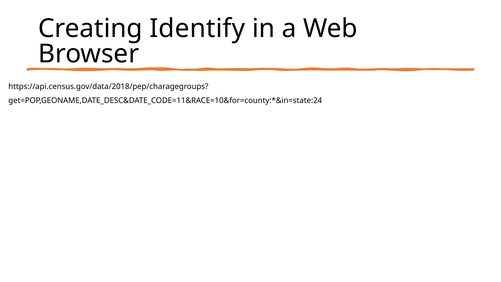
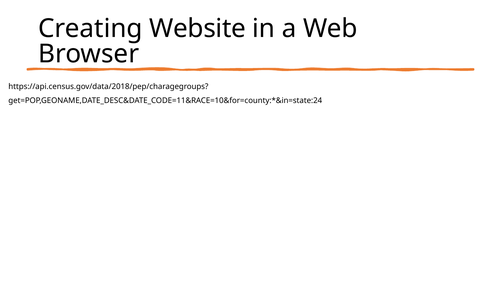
Identify: Identify -> Website (198, 29)
